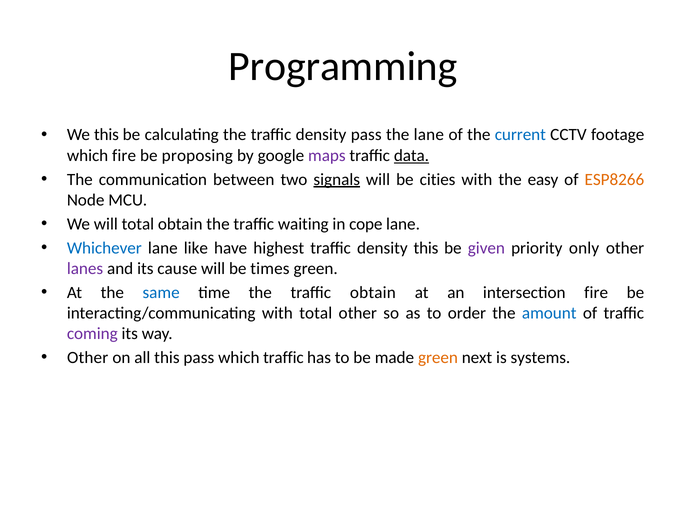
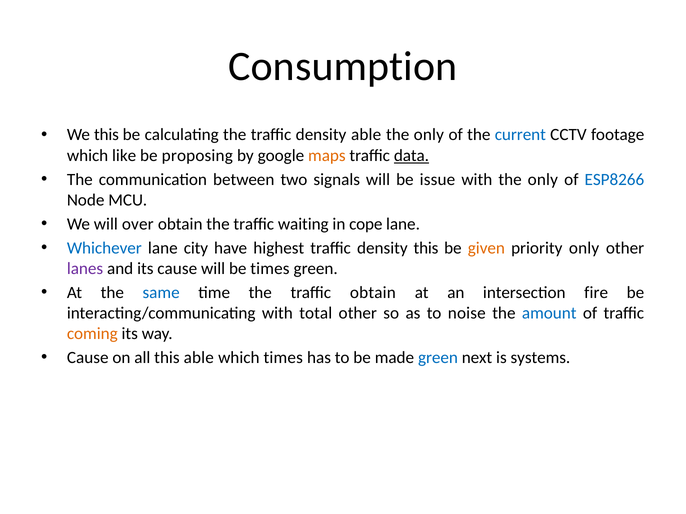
Programming: Programming -> Consumption (343, 66)
density pass: pass -> able (366, 135)
lane: lane -> only (429, 135)
which fire: fire -> like (124, 156)
maps colour: purple -> orange (327, 156)
signals underline: present -> none (337, 180)
cities: cities -> issue (437, 180)
with the easy: easy -> only (543, 180)
ESP8266 colour: orange -> blue (614, 180)
will total: total -> over (138, 224)
like: like -> city (196, 248)
given colour: purple -> orange (486, 248)
order: order -> noise (467, 313)
coming colour: purple -> orange (92, 334)
Other: Other -> Cause (88, 358)
this pass: pass -> able (199, 358)
which traffic: traffic -> times (283, 358)
green colour: orange -> blue (438, 358)
